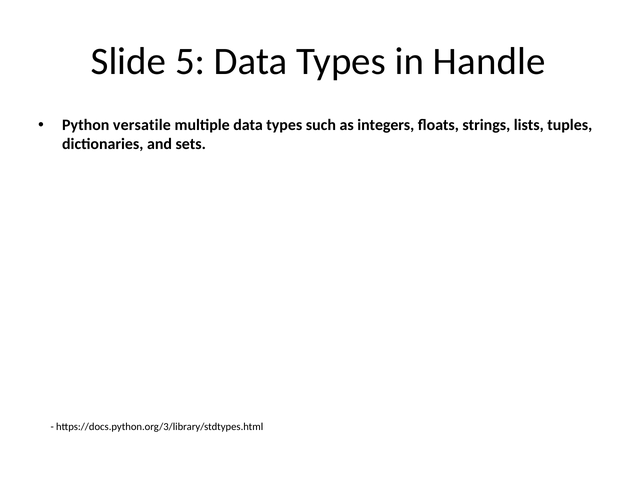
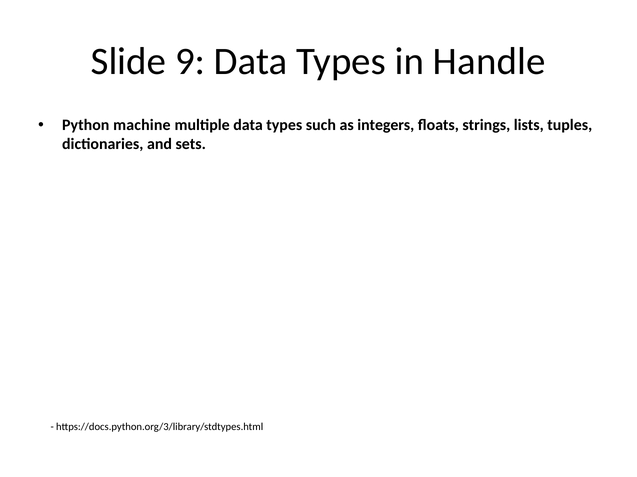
5: 5 -> 9 (190, 62)
versatile: versatile -> machine (142, 125)
